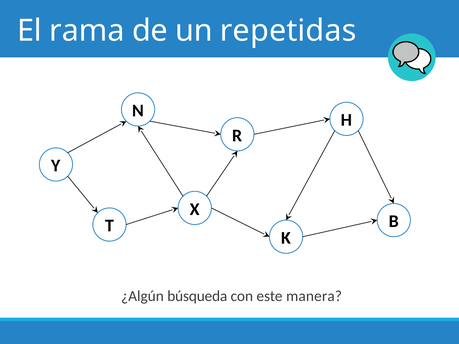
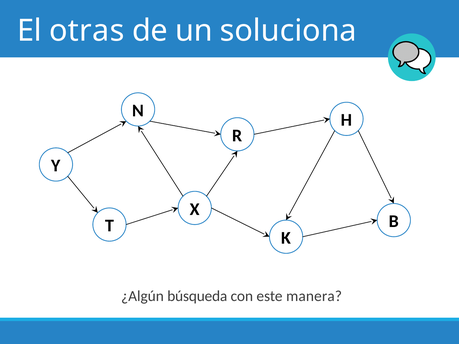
rama: rama -> otras (87, 31)
repetidas: repetidas -> soluciona (288, 31)
